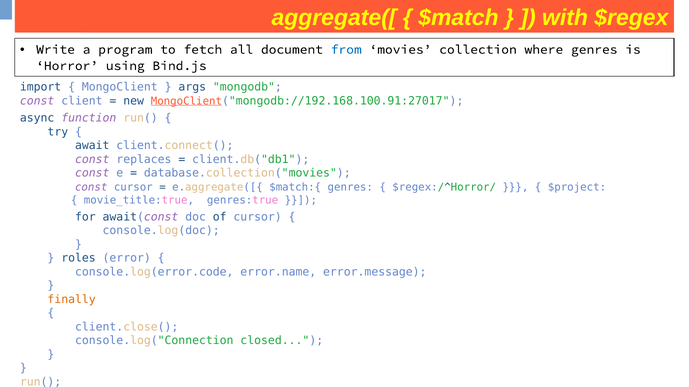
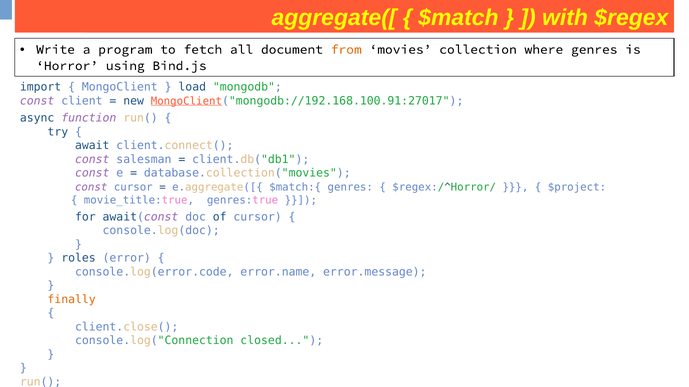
from colour: blue -> orange (346, 50)
args: args -> load (192, 87)
replaces: replaces -> salesman (144, 160)
